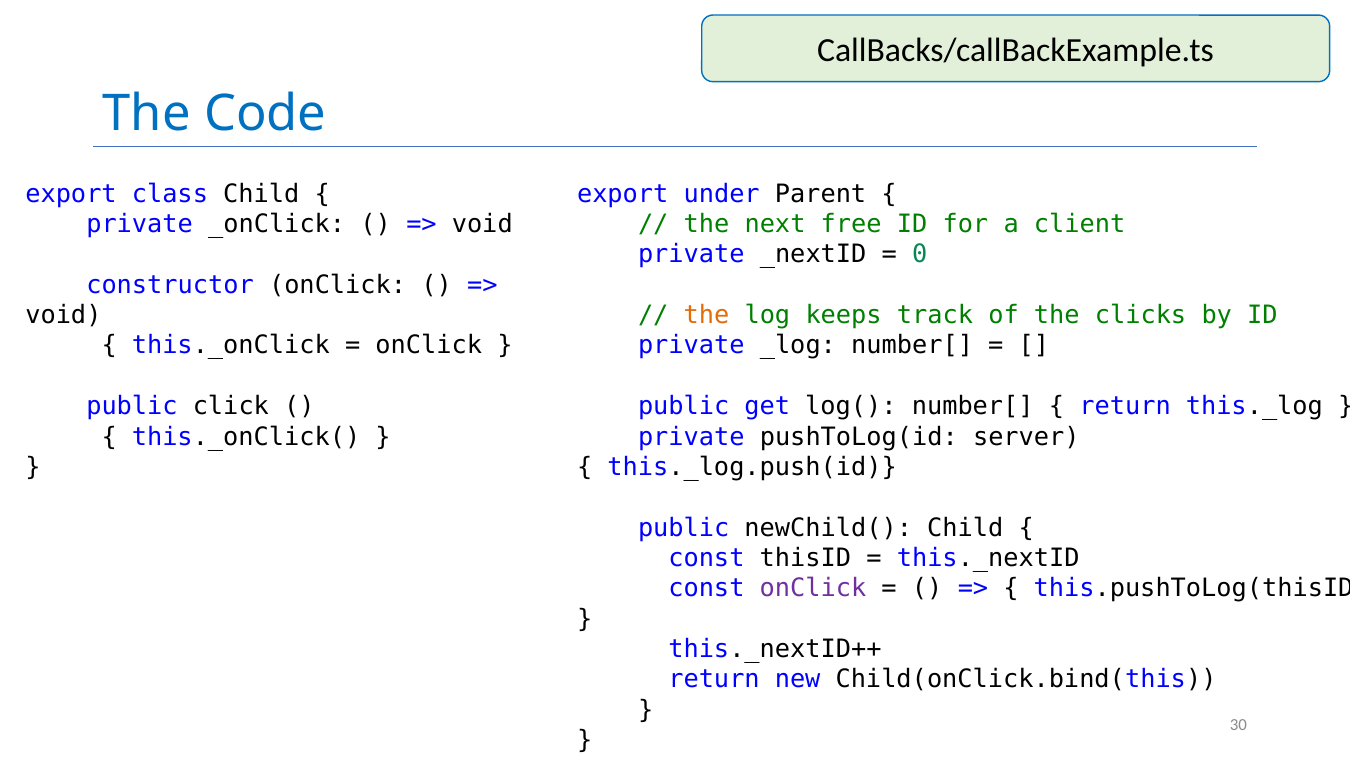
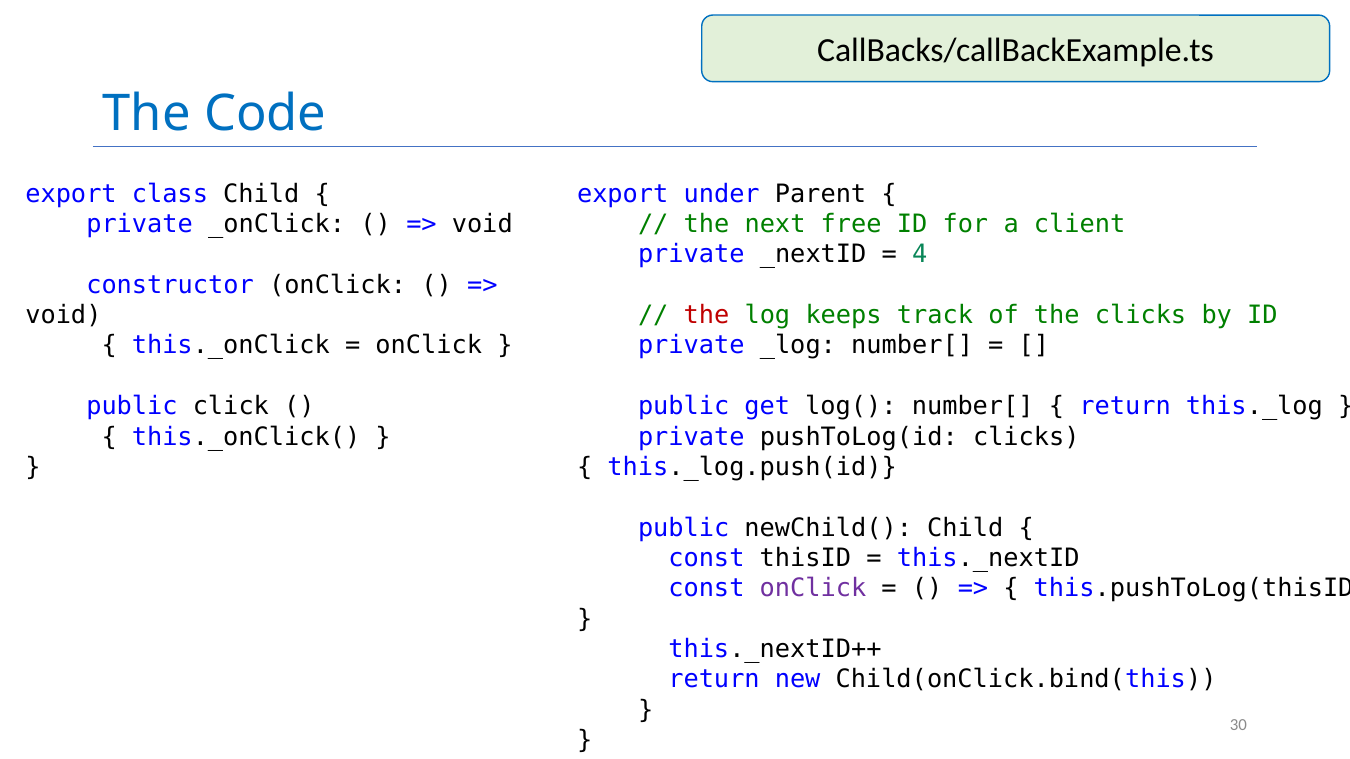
0: 0 -> 4 (920, 255)
the colour: orange -> red (706, 315)
pushToLog(id server: server -> clicks (1026, 437)
